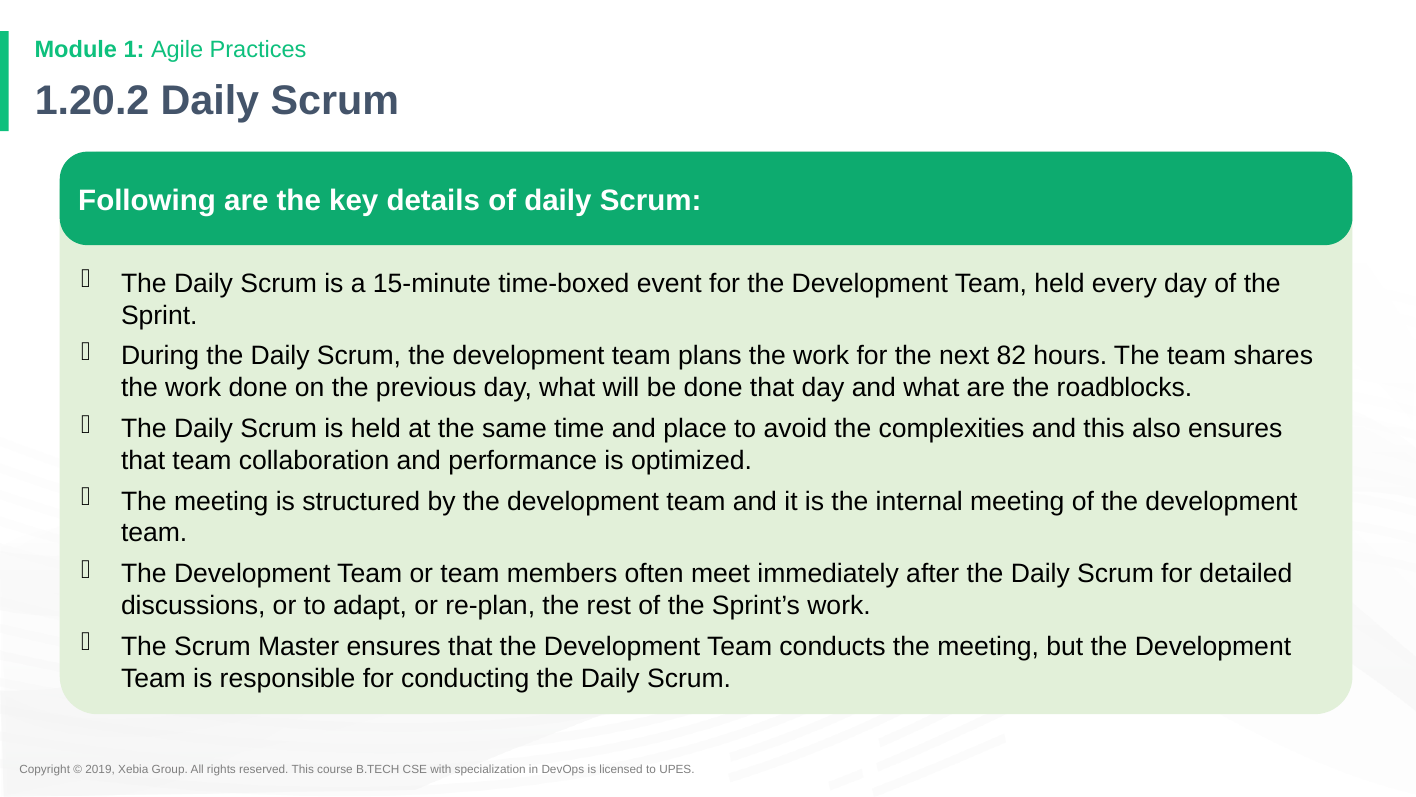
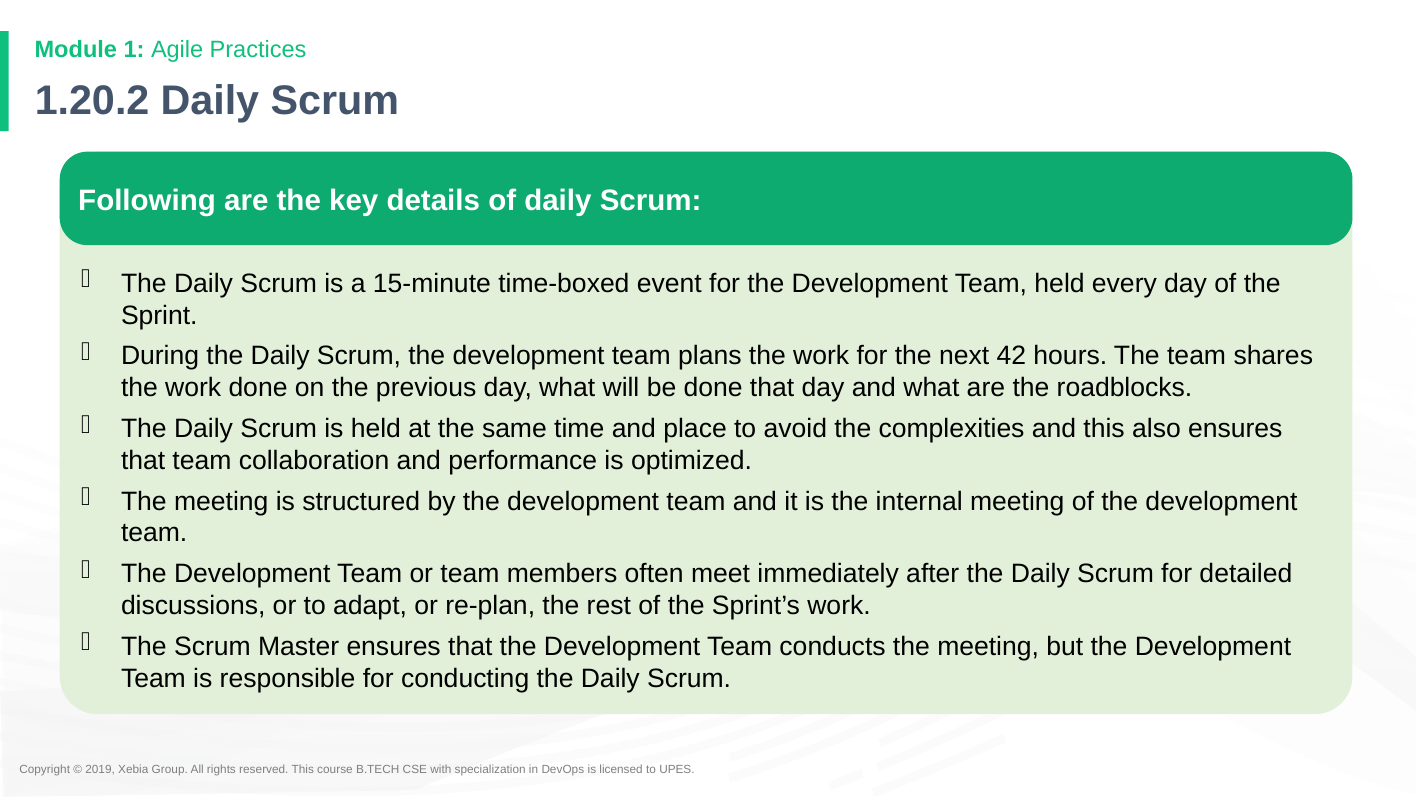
82: 82 -> 42 (1011, 356)
